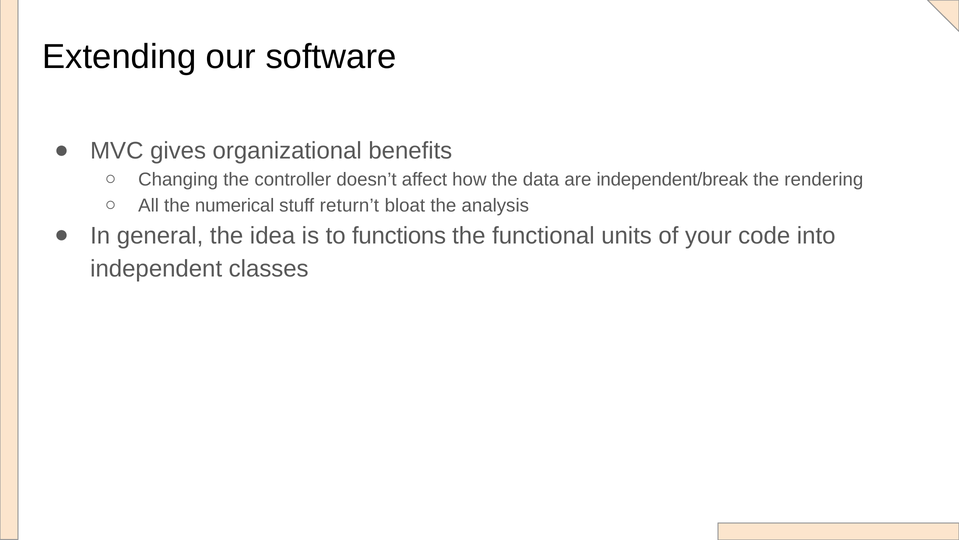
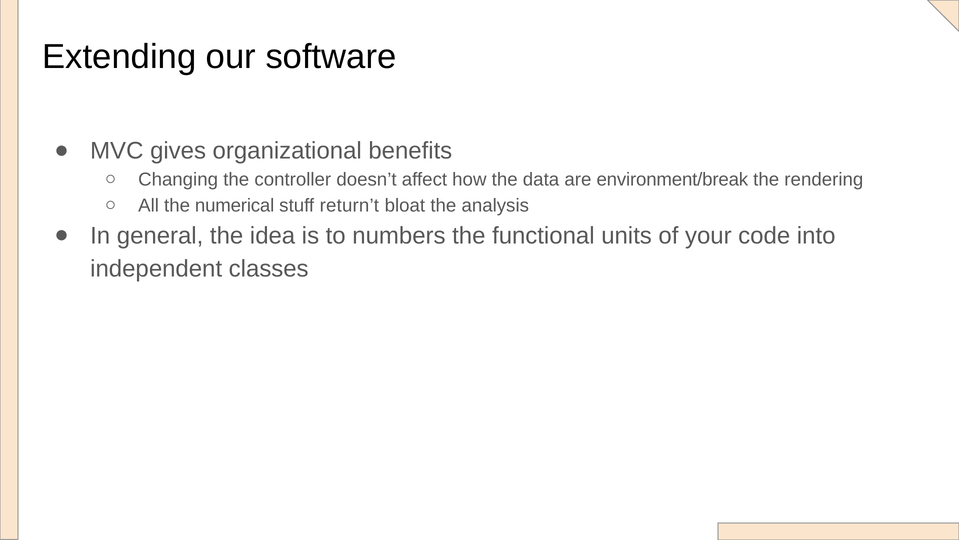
independent/break: independent/break -> environment/break (672, 179)
functions: functions -> numbers (399, 235)
